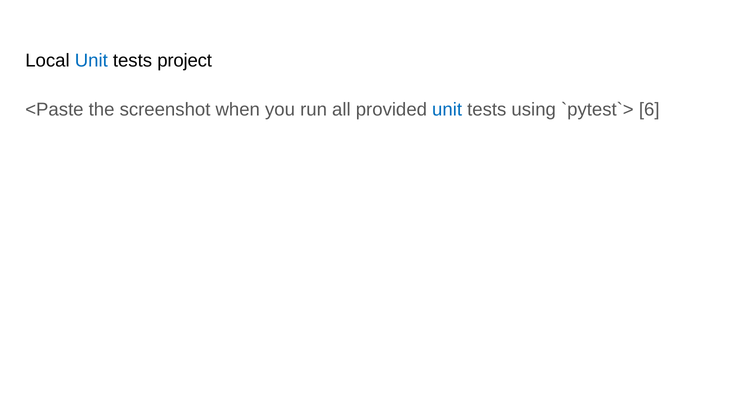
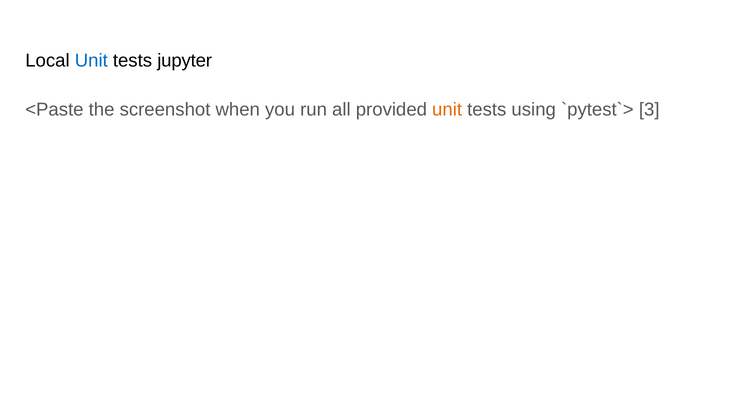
project: project -> jupyter (185, 61)
unit colour: blue -> orange (447, 109)
6: 6 -> 3 (649, 109)
